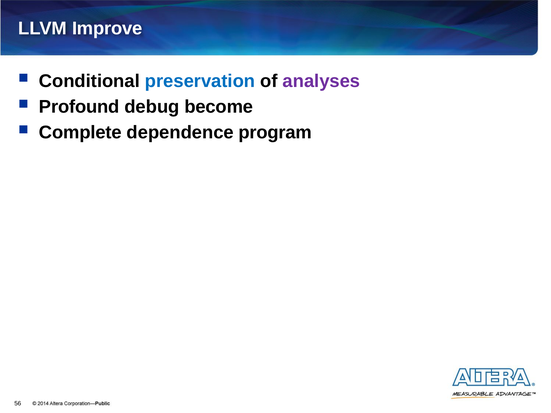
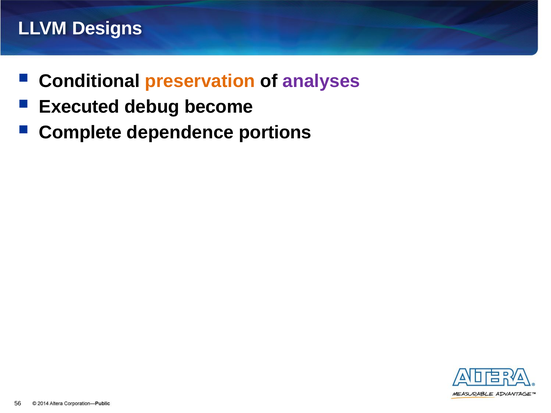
Improve: Improve -> Designs (107, 29)
preservation colour: blue -> orange (200, 81)
Profound: Profound -> Executed (79, 107)
program: program -> portions (275, 132)
